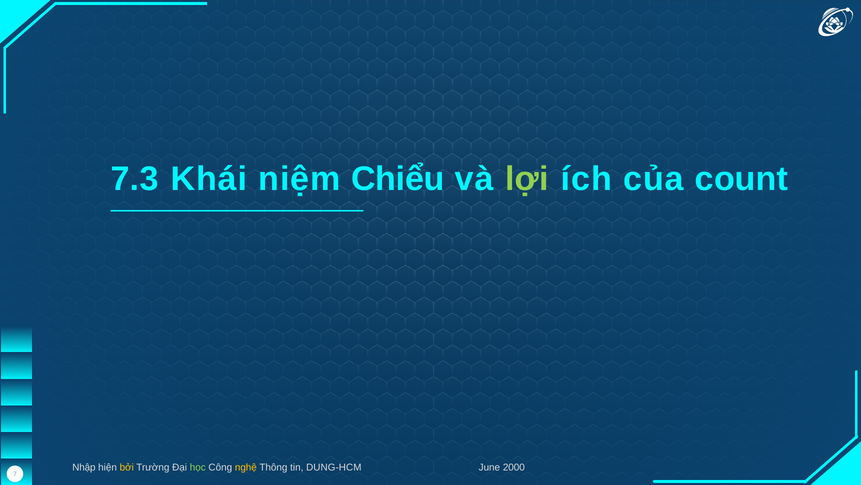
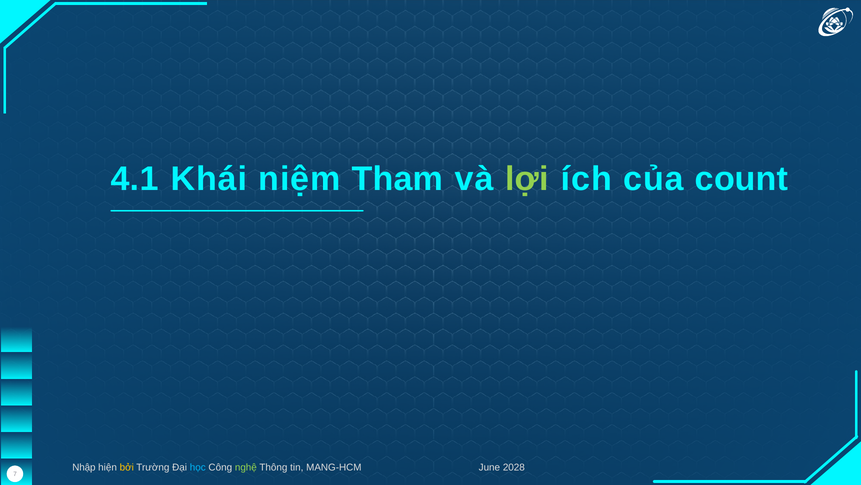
7.3: 7.3 -> 4.1 (135, 179)
Chiểu: Chiểu -> Tham (398, 179)
học colour: light green -> light blue (198, 467)
nghệ colour: yellow -> light green (246, 467)
DUNG-HCM: DUNG-HCM -> MANG-HCM (334, 467)
2000: 2000 -> 2028 (514, 467)
